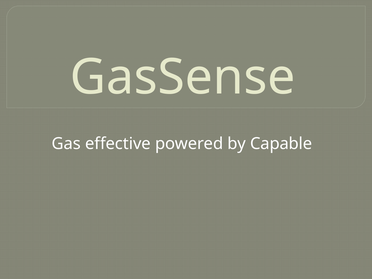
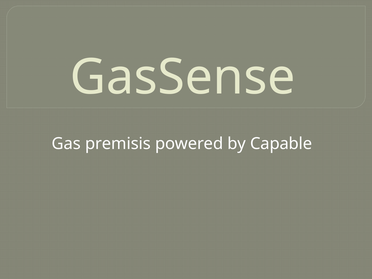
effective: effective -> premisis (118, 144)
